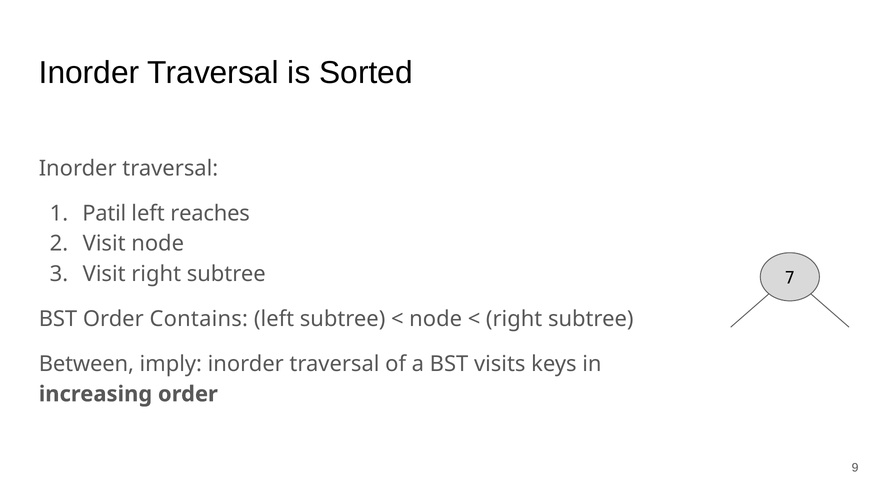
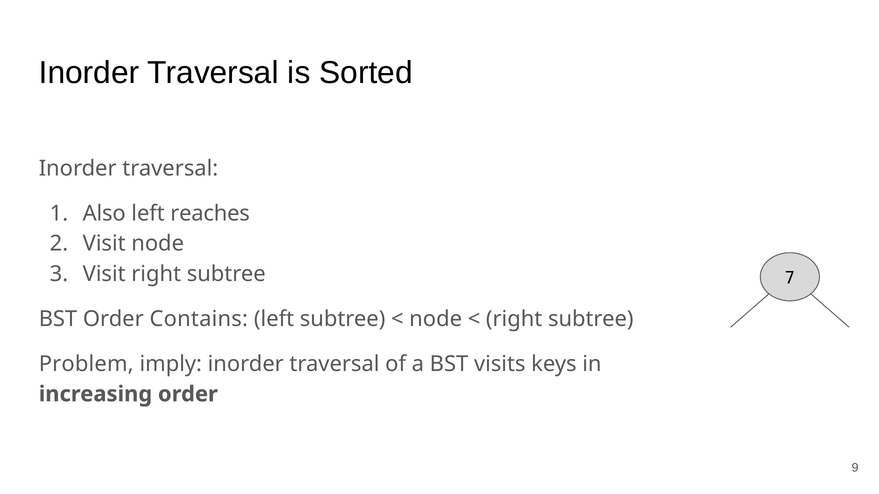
Patil: Patil -> Also (104, 214)
Between: Between -> Problem (86, 364)
